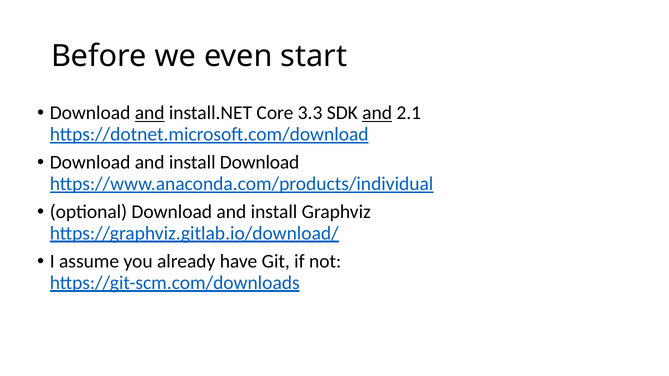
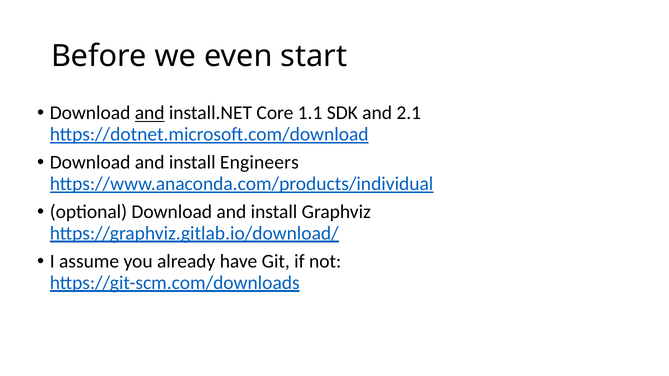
3.3: 3.3 -> 1.1 (310, 113)
and underline: present -> none (377, 113)
install Download: Download -> Engineers (259, 163)
